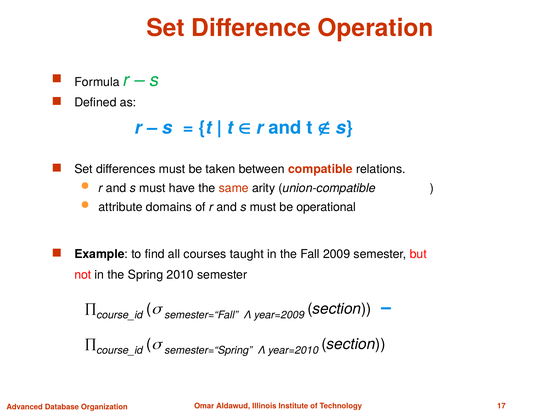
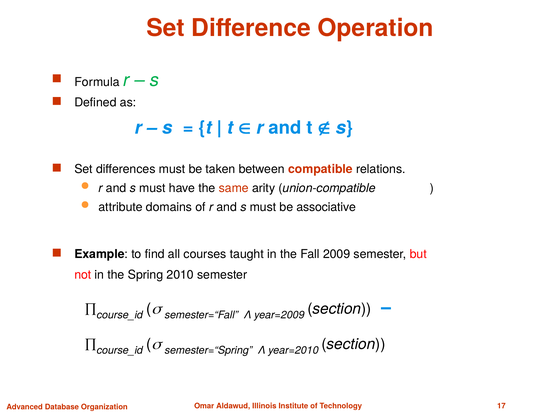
operational: operational -> associative (326, 207)
